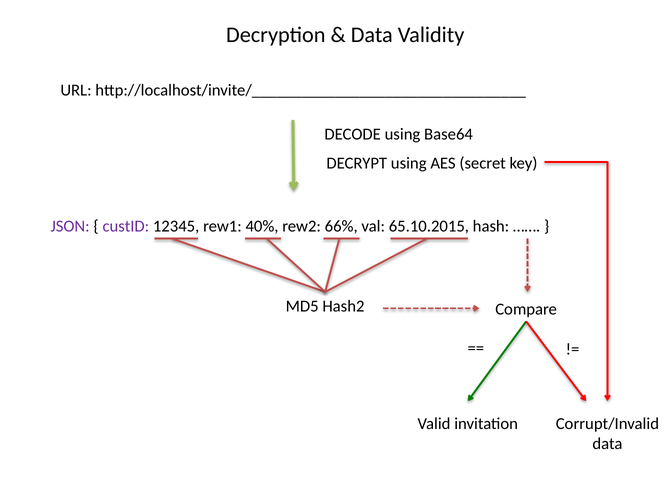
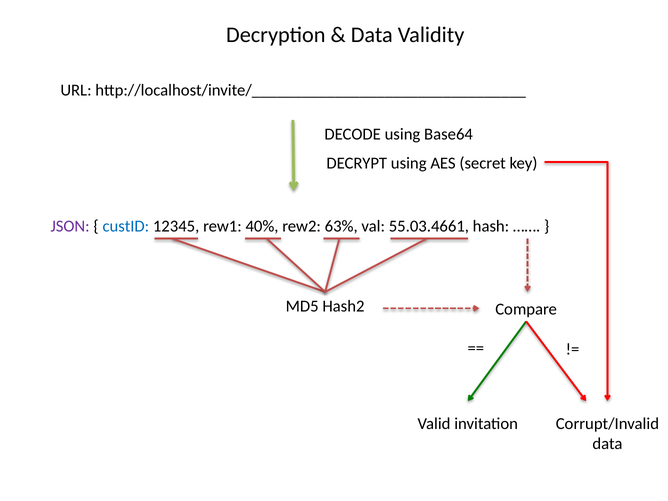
custID colour: purple -> blue (126, 226)
66%: 66% -> 63% (341, 226)
65.10.2015: 65.10.2015 -> 55.03.4661 (429, 226)
